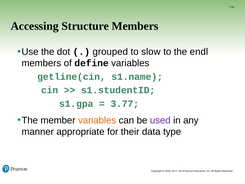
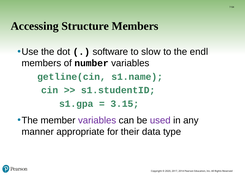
grouped: grouped -> software (110, 52)
define: define -> number (92, 63)
3.77: 3.77 -> 3.15 (125, 104)
variables colour: orange -> purple (97, 120)
